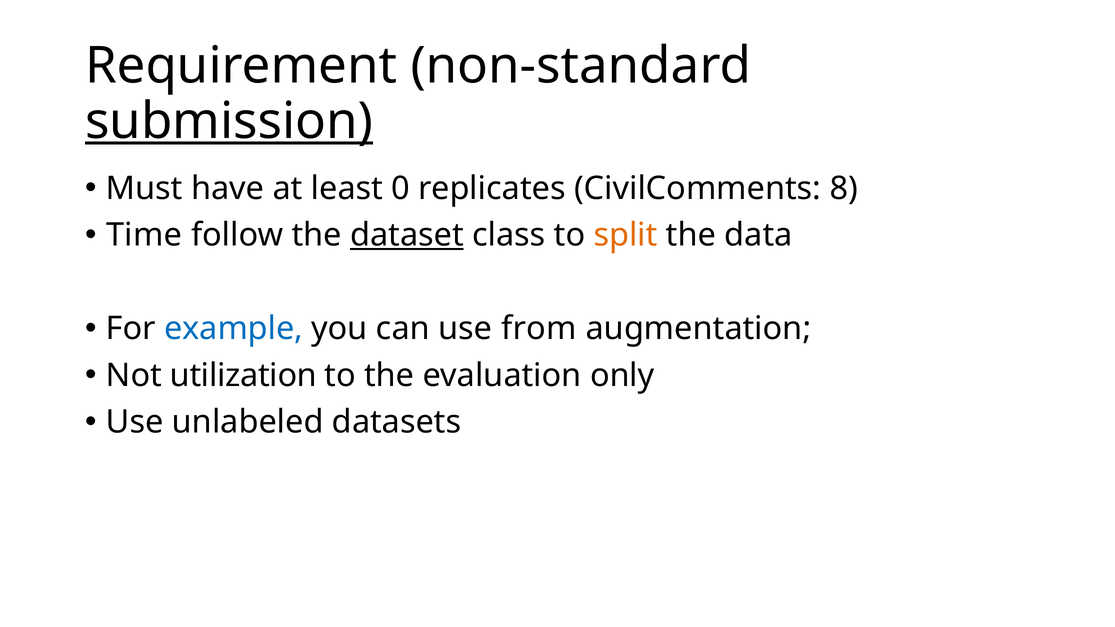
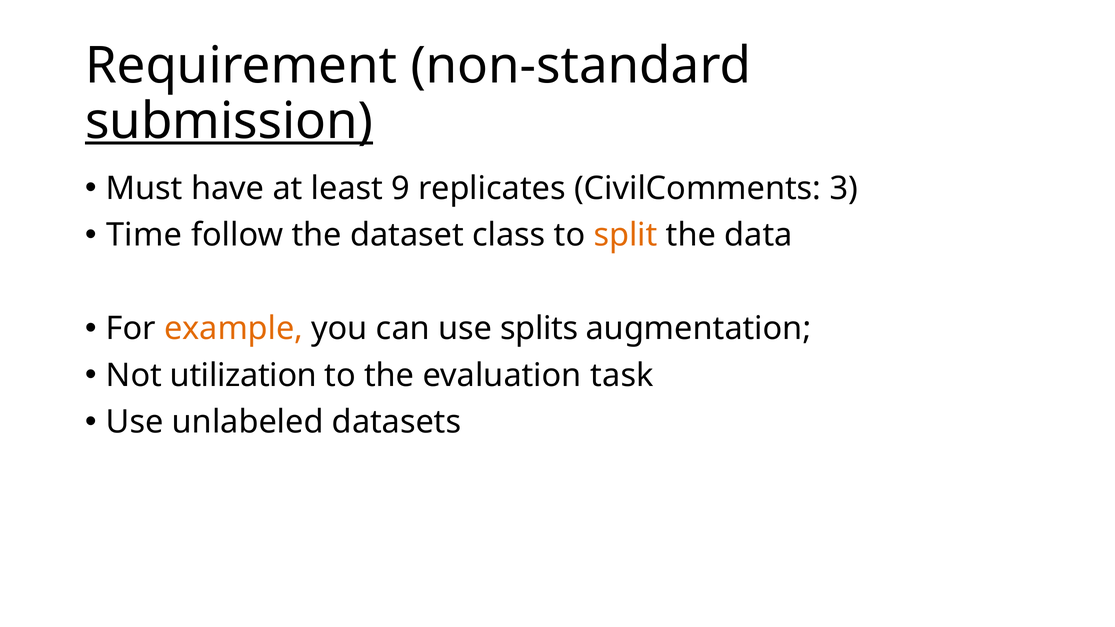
0: 0 -> 9 (401, 189)
8: 8 -> 3 (844, 189)
dataset underline: present -> none (407, 235)
example colour: blue -> orange (234, 329)
from: from -> splits (539, 329)
only: only -> task (622, 376)
